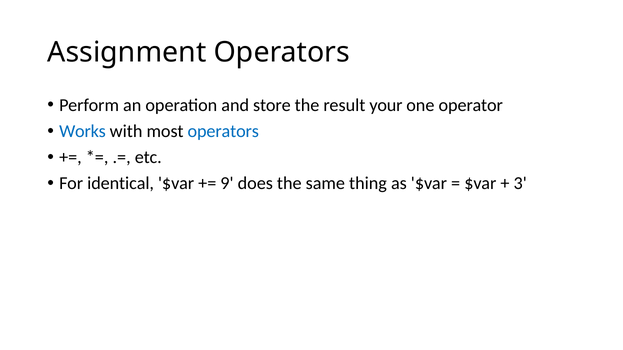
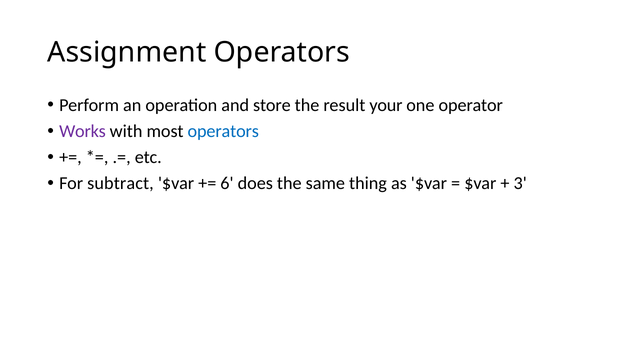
Works colour: blue -> purple (82, 131)
identical: identical -> subtract (120, 184)
9: 9 -> 6 (227, 184)
